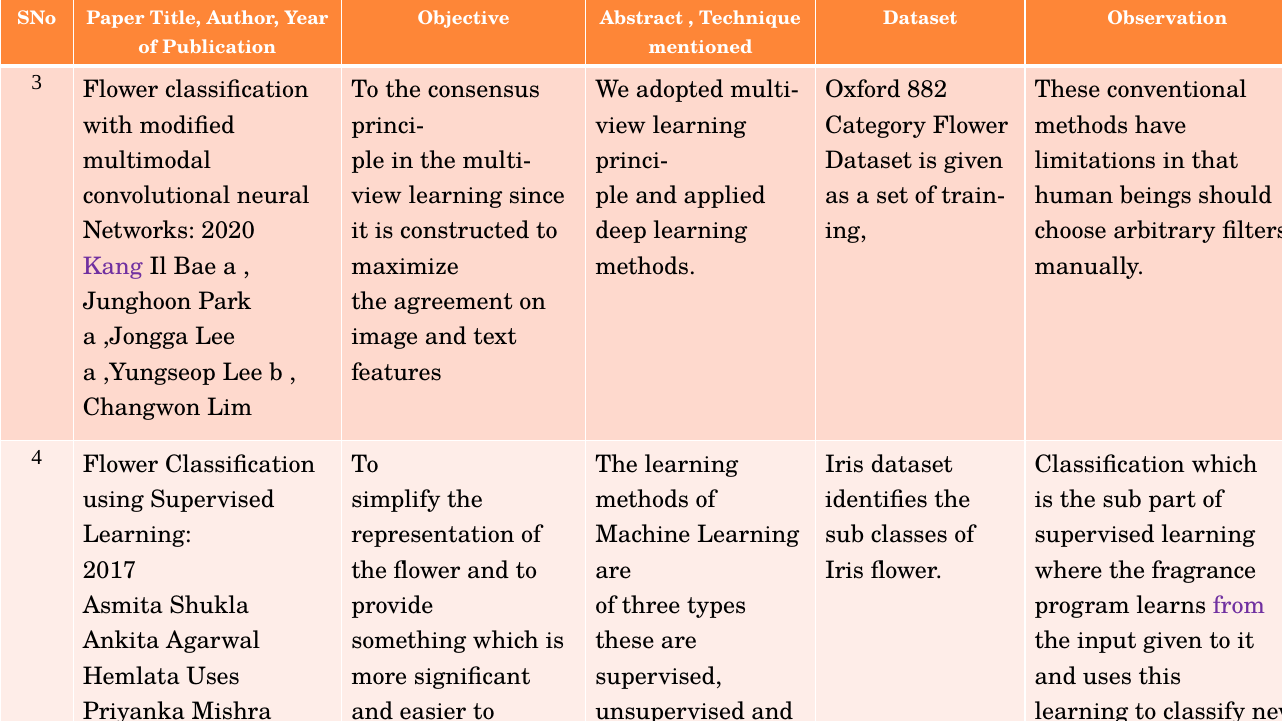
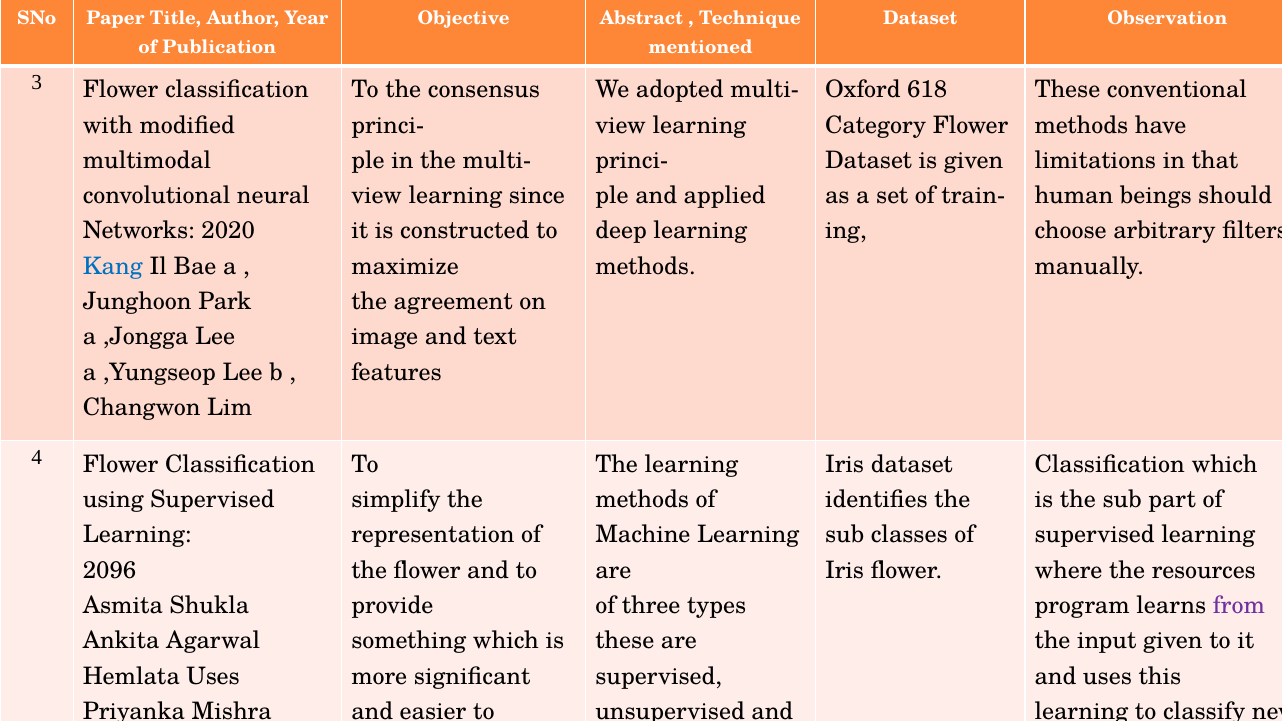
882: 882 -> 618 (927, 90)
Kang colour: purple -> blue (113, 266)
2017: 2017 -> 2096 (110, 570)
fragrance: fragrance -> resources (1204, 570)
